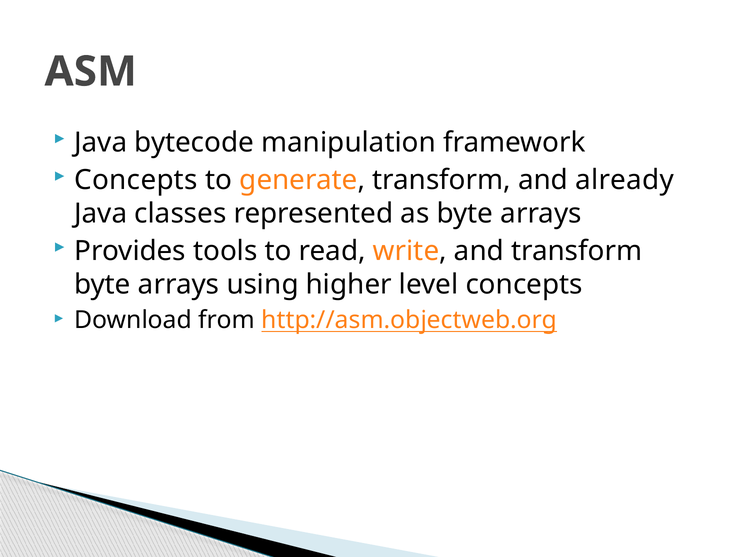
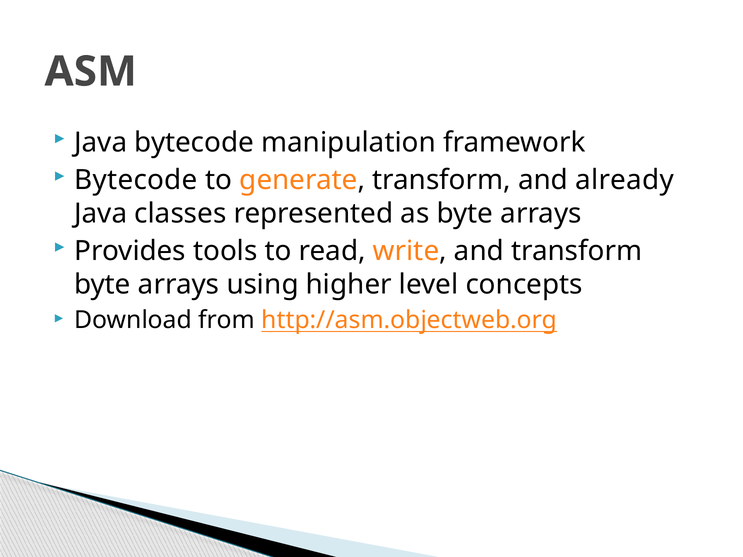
Concepts: Concepts -> Bytecode (136, 180)
